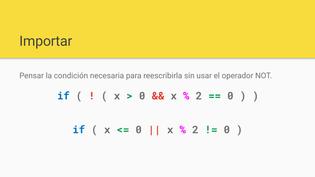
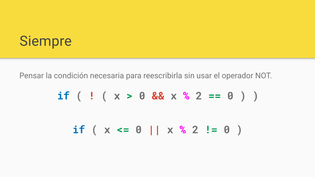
Importar: Importar -> Siempre (46, 41)
